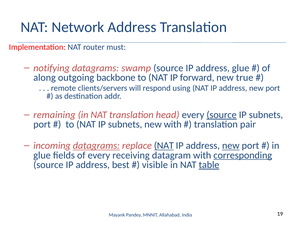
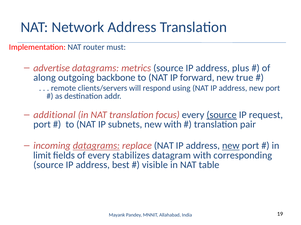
notifying: notifying -> advertise (52, 68)
swamp: swamp -> metrics (136, 68)
address glue: glue -> plus (241, 68)
remaining: remaining -> additional (54, 115)
head: head -> focus (168, 115)
subnets: subnets -> request (266, 115)
NAT underline: present -> none (164, 146)
glue: glue -> limit (42, 156)
receiving: receiving -> stabilizes (131, 156)
corresponding underline: present -> none (243, 156)
table underline: present -> none (209, 165)
